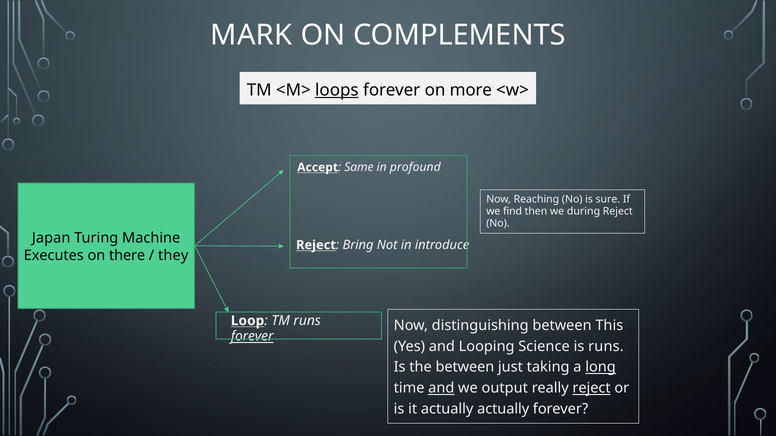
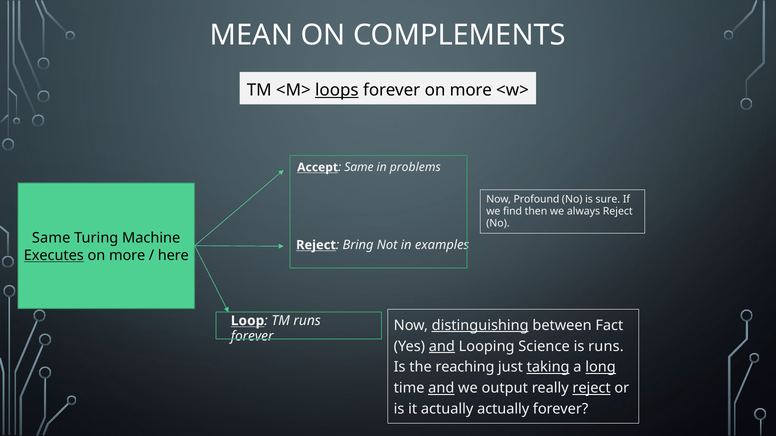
MARK: MARK -> MEAN (251, 35)
profound: profound -> problems (415, 168)
Reaching: Reaching -> Profound (536, 200)
during: during -> always (584, 212)
Japan: Japan -> Same (51, 238)
introduce: introduce -> examples (442, 245)
Executes underline: none -> present (54, 256)
there: there -> more (127, 256)
they: they -> here (173, 256)
distinguishing underline: none -> present (480, 326)
This: This -> Fact (609, 326)
forever underline: present -> none (252, 337)
and underline: none -> present (442, 347)
the between: between -> reaching (465, 368)
taking underline: none -> present (548, 368)
